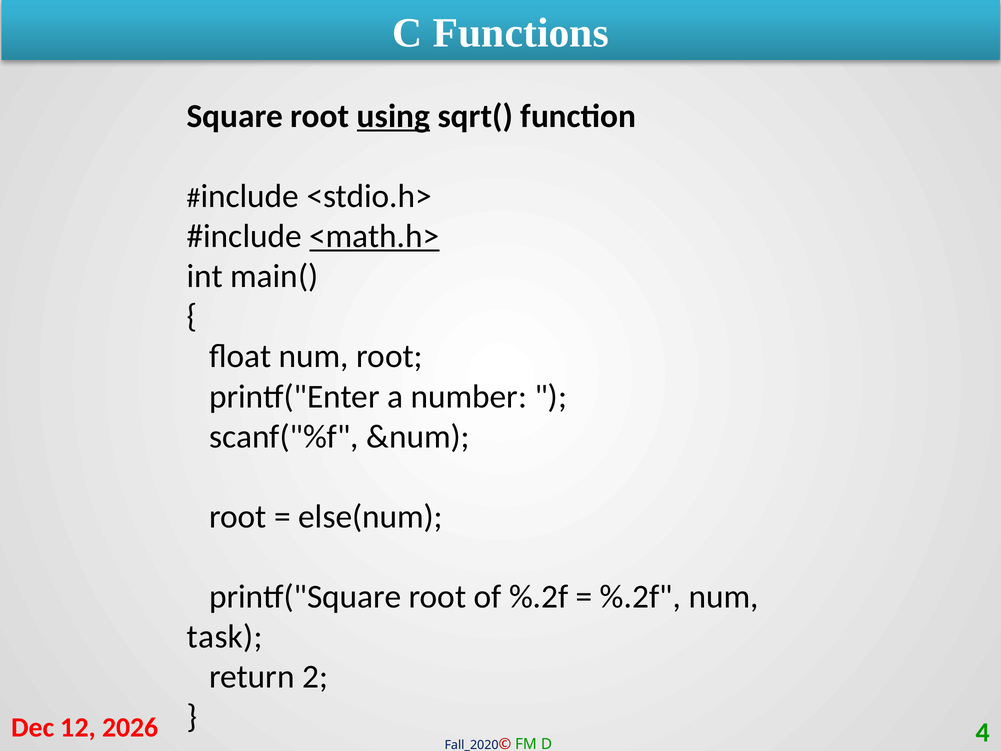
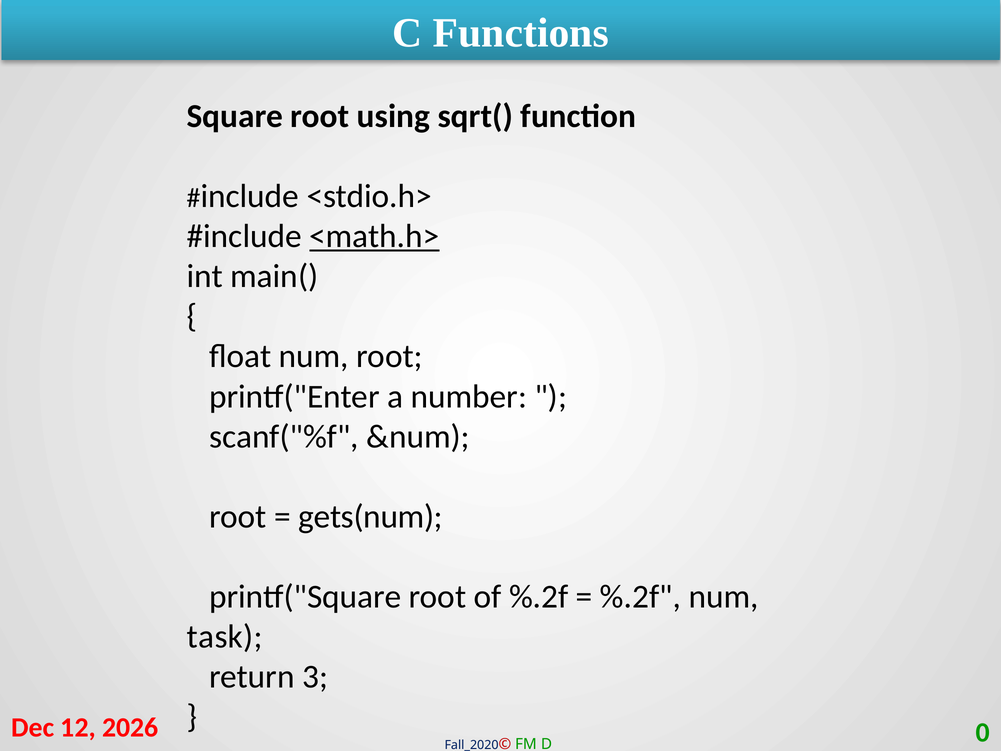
using underline: present -> none (393, 116)
else(num: else(num -> gets(num (371, 517)
2: 2 -> 3 (315, 677)
4: 4 -> 0 (983, 732)
